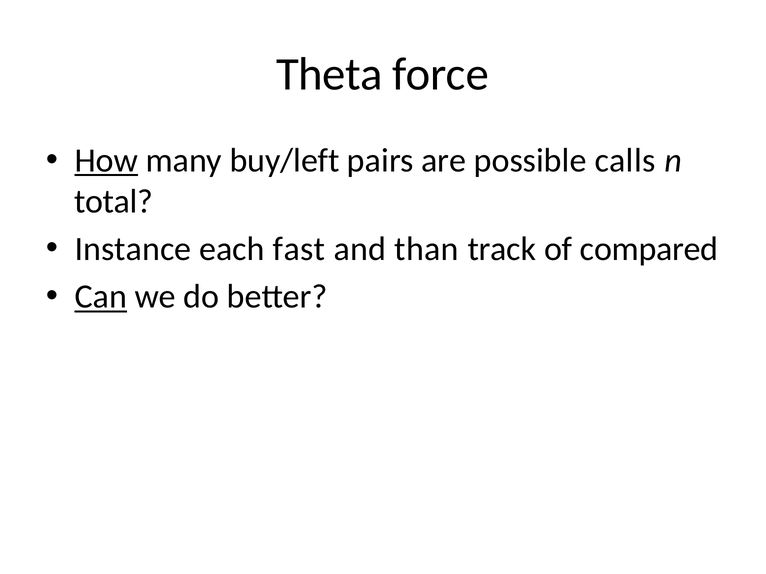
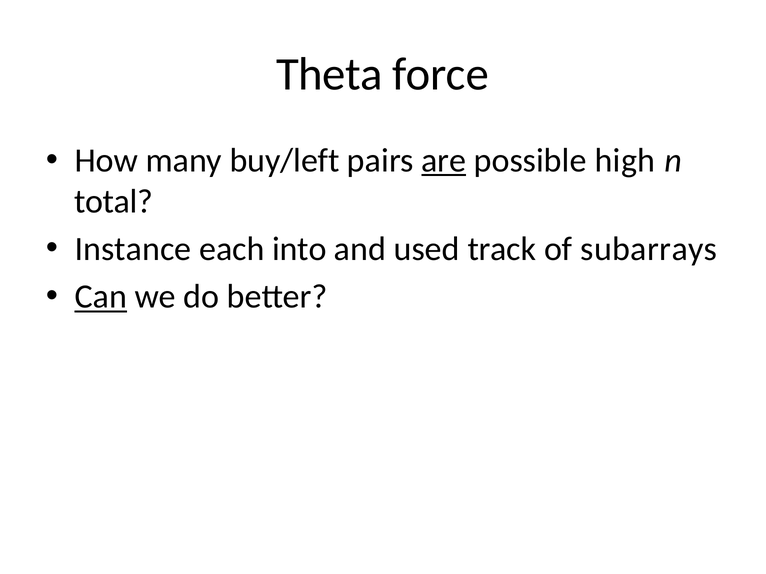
How underline: present -> none (106, 161)
are underline: none -> present (444, 161)
calls: calls -> high (625, 161)
fast: fast -> into (299, 249)
than: than -> used (427, 249)
compared: compared -> subarrays (649, 249)
